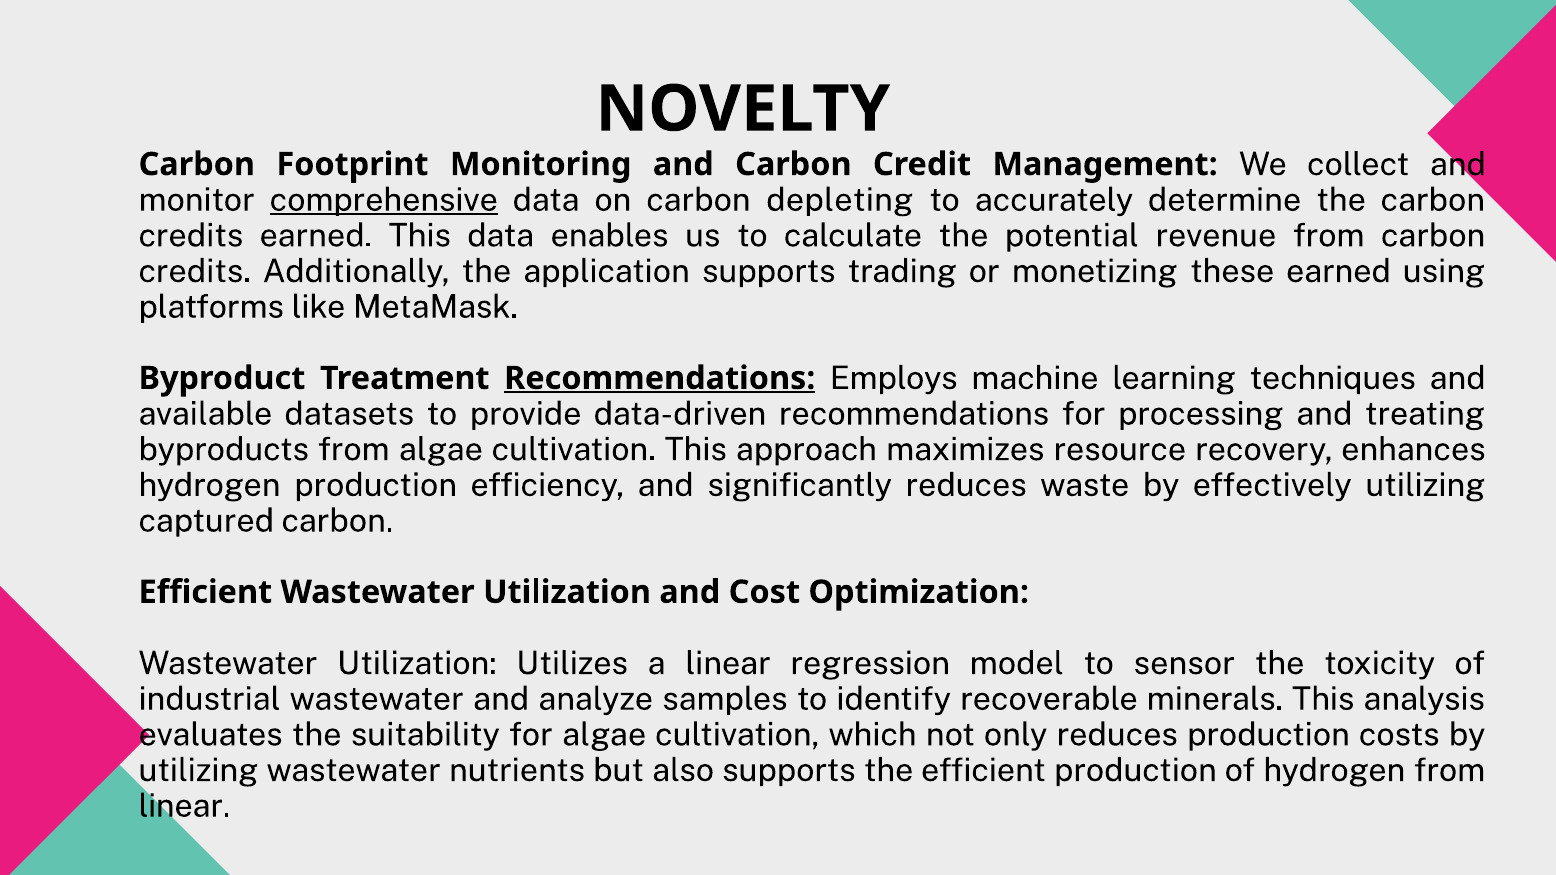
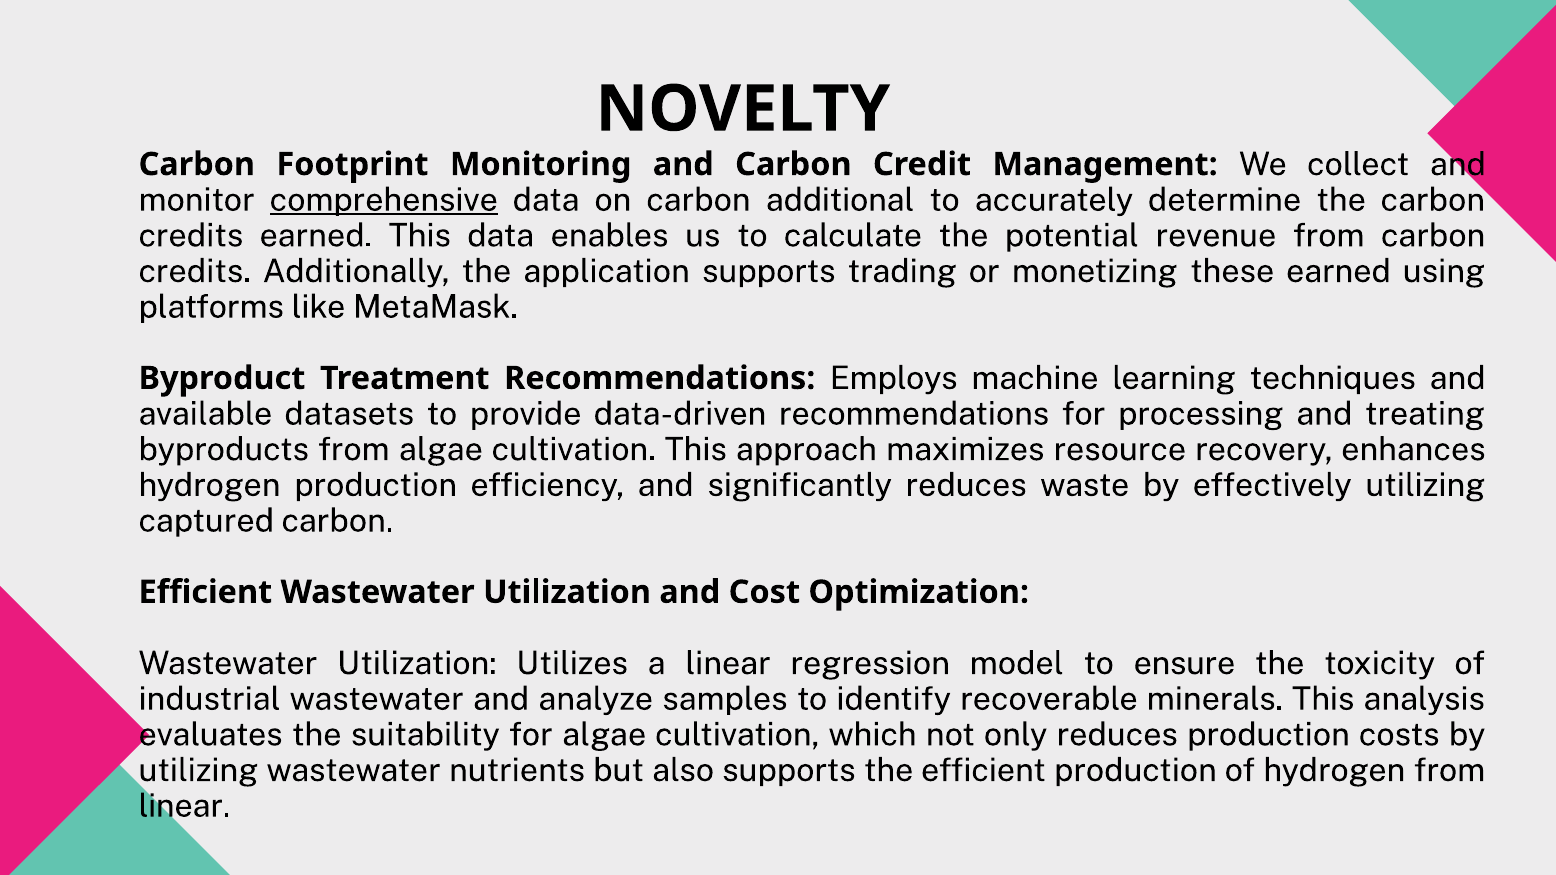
depleting: depleting -> additional (840, 200)
Recommendations underline: present -> none (660, 378)
sensor: sensor -> ensure (1184, 664)
